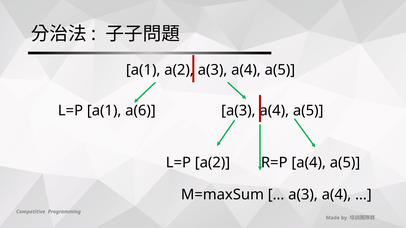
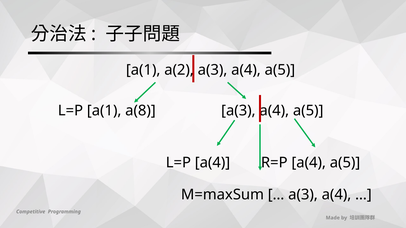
a(6: a(6 -> a(8 (140, 111)
L=P a(2: a(2 -> a(4 (212, 163)
